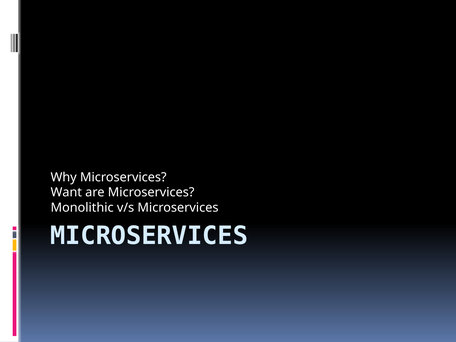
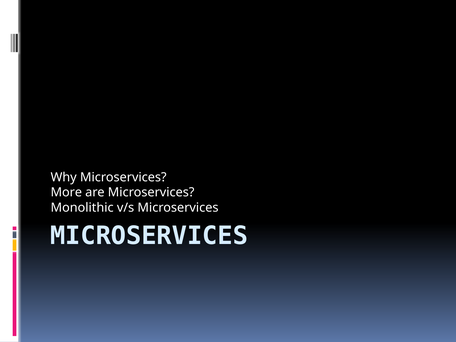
Want: Want -> More (66, 192)
